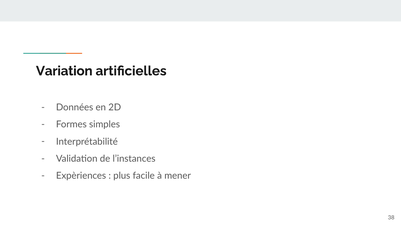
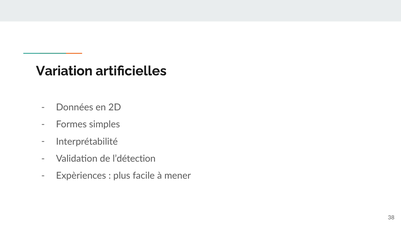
l’instances: l’instances -> l’détection (134, 158)
